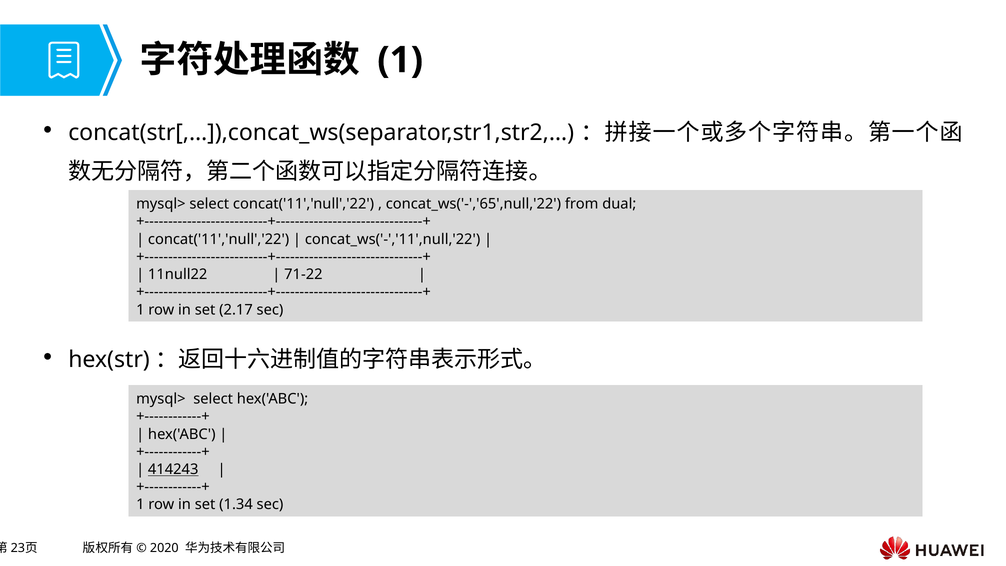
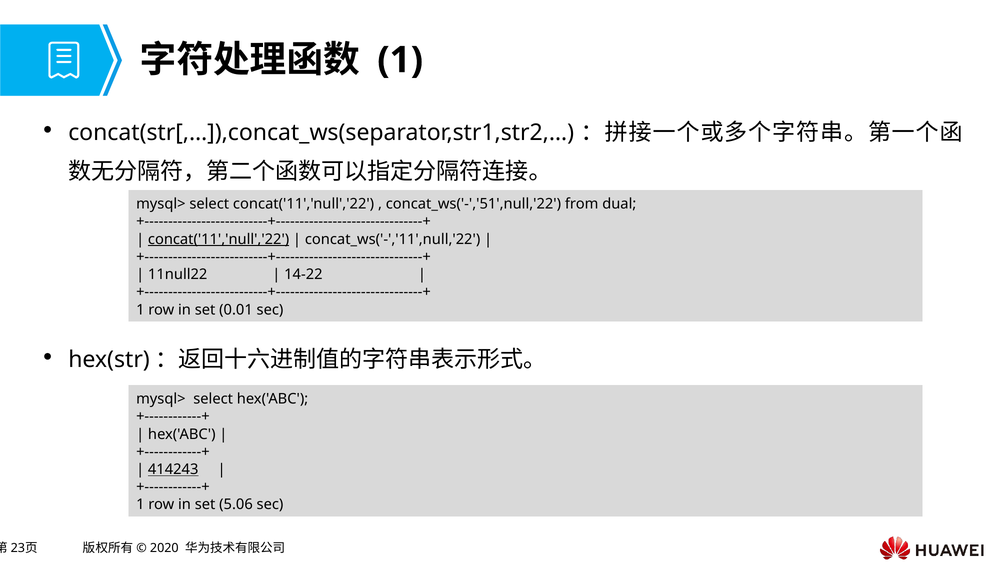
concat_ws('-','65',null,'22: concat_ws('-','65',null,'22 -> concat_ws('-','51',null,'22 (473, 204)
concat('11','null','22 underline: none -> present (219, 239)
71-22: 71-22 -> 14-22 (303, 274)
2.17: 2.17 -> 0.01 (236, 310)
1.34: 1.34 -> 5.06 (236, 505)
